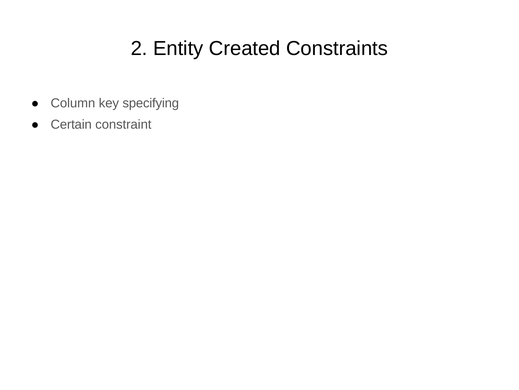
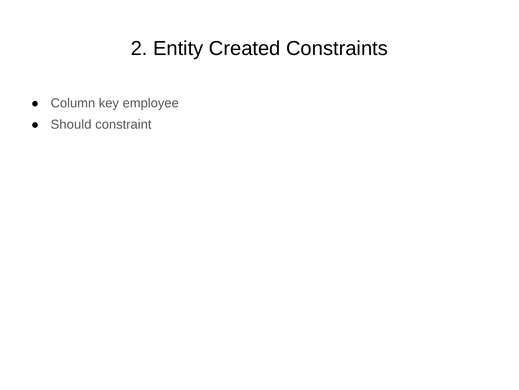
specifying: specifying -> employee (151, 103)
Certain: Certain -> Should (71, 124)
